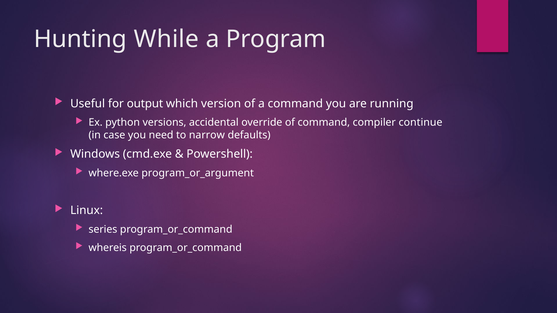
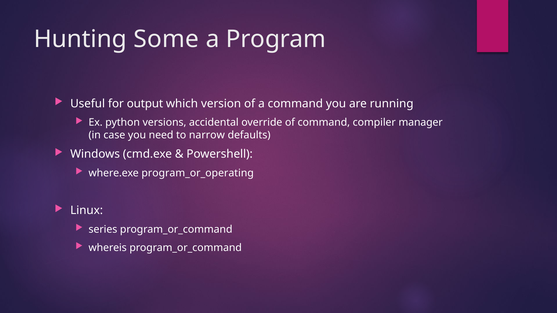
While: While -> Some (166, 39)
continue: continue -> manager (421, 123)
program_or_argument: program_or_argument -> program_or_operating (198, 173)
